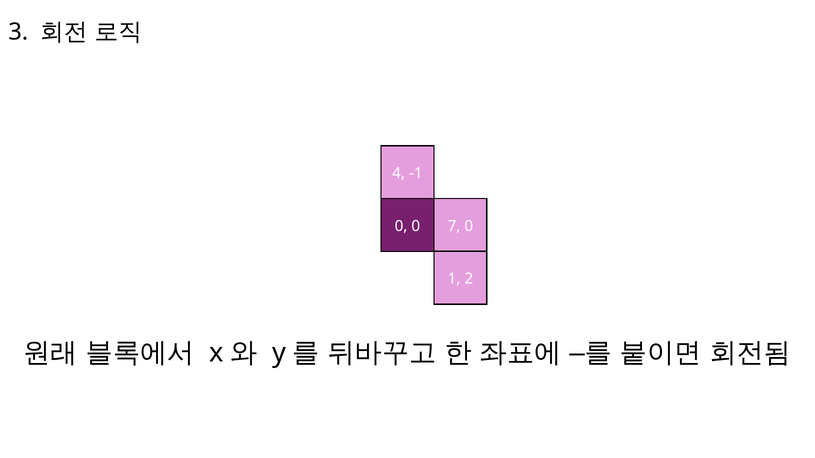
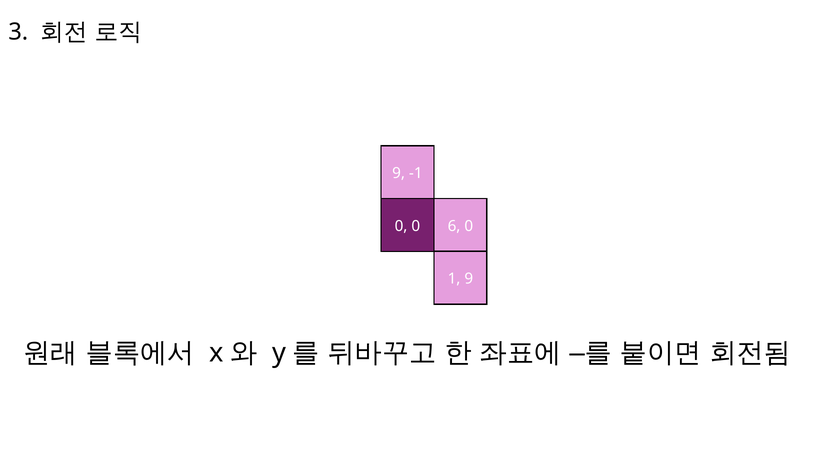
4: 4 -> 9 (399, 173)
7: 7 -> 6 (454, 226)
1 2: 2 -> 9 (469, 279)
